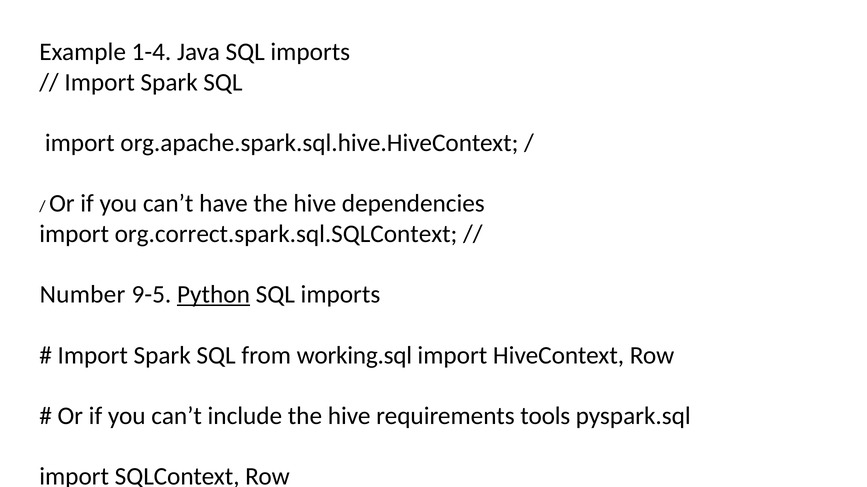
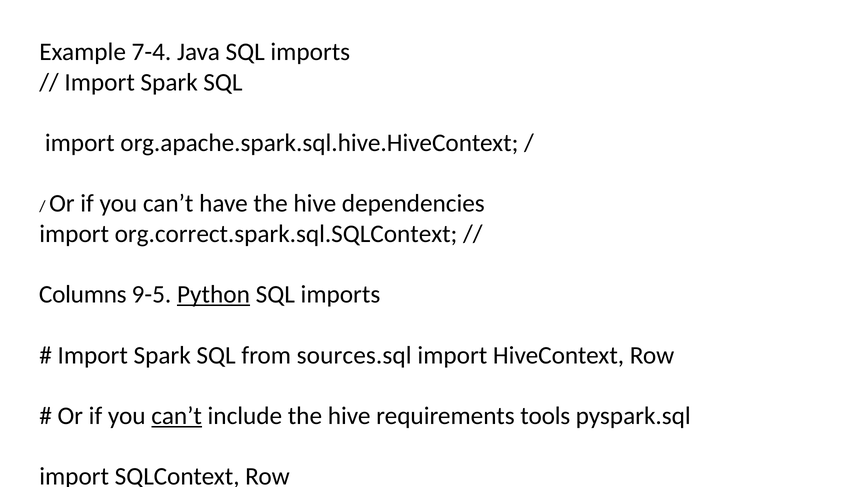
1-4: 1-4 -> 7-4 (151, 52)
Number: Number -> Columns (83, 295)
working.sql: working.sql -> sources.sql (354, 356)
can’t underline: none -> present (177, 416)
